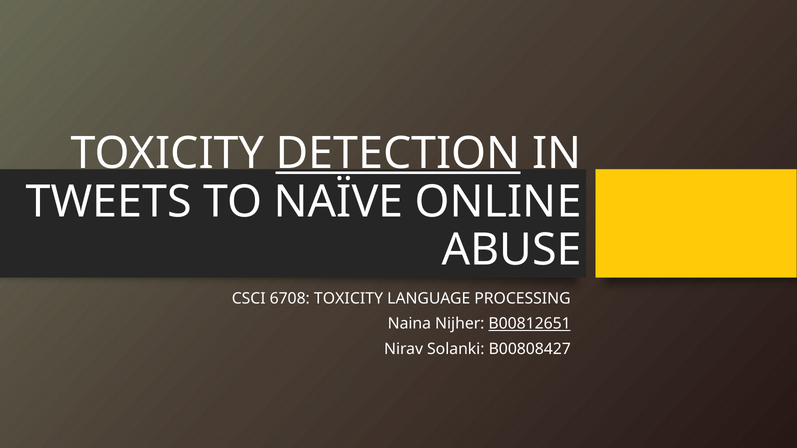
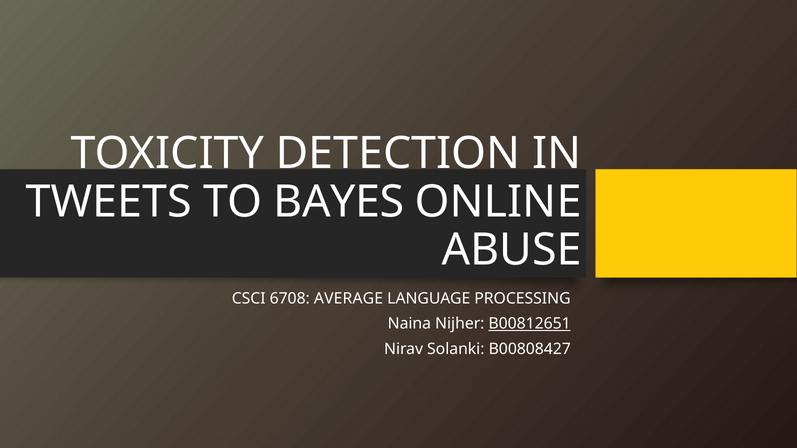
DETECTION underline: present -> none (398, 153)
NAÏVE: NAÏVE -> BAYES (339, 202)
6708 TOXICITY: TOXICITY -> AVERAGE (349, 299)
